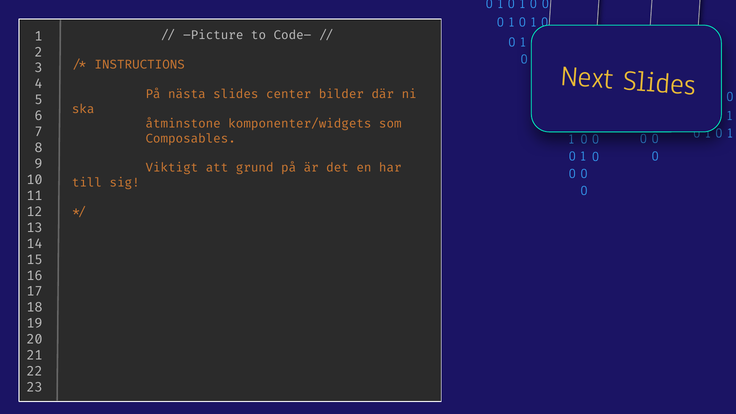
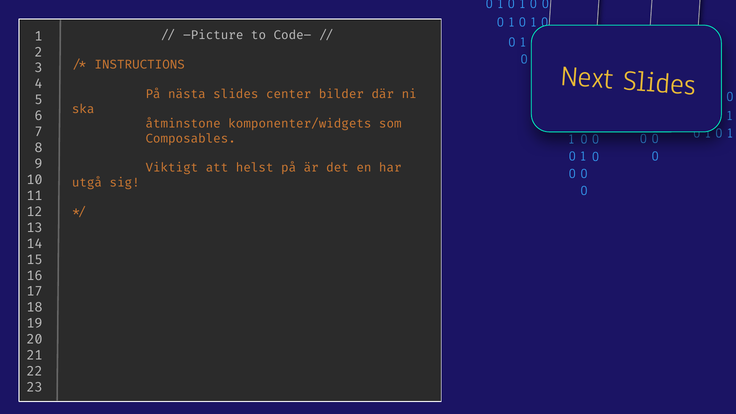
grund: grund -> helst (255, 168)
till: till -> utgå (87, 183)
